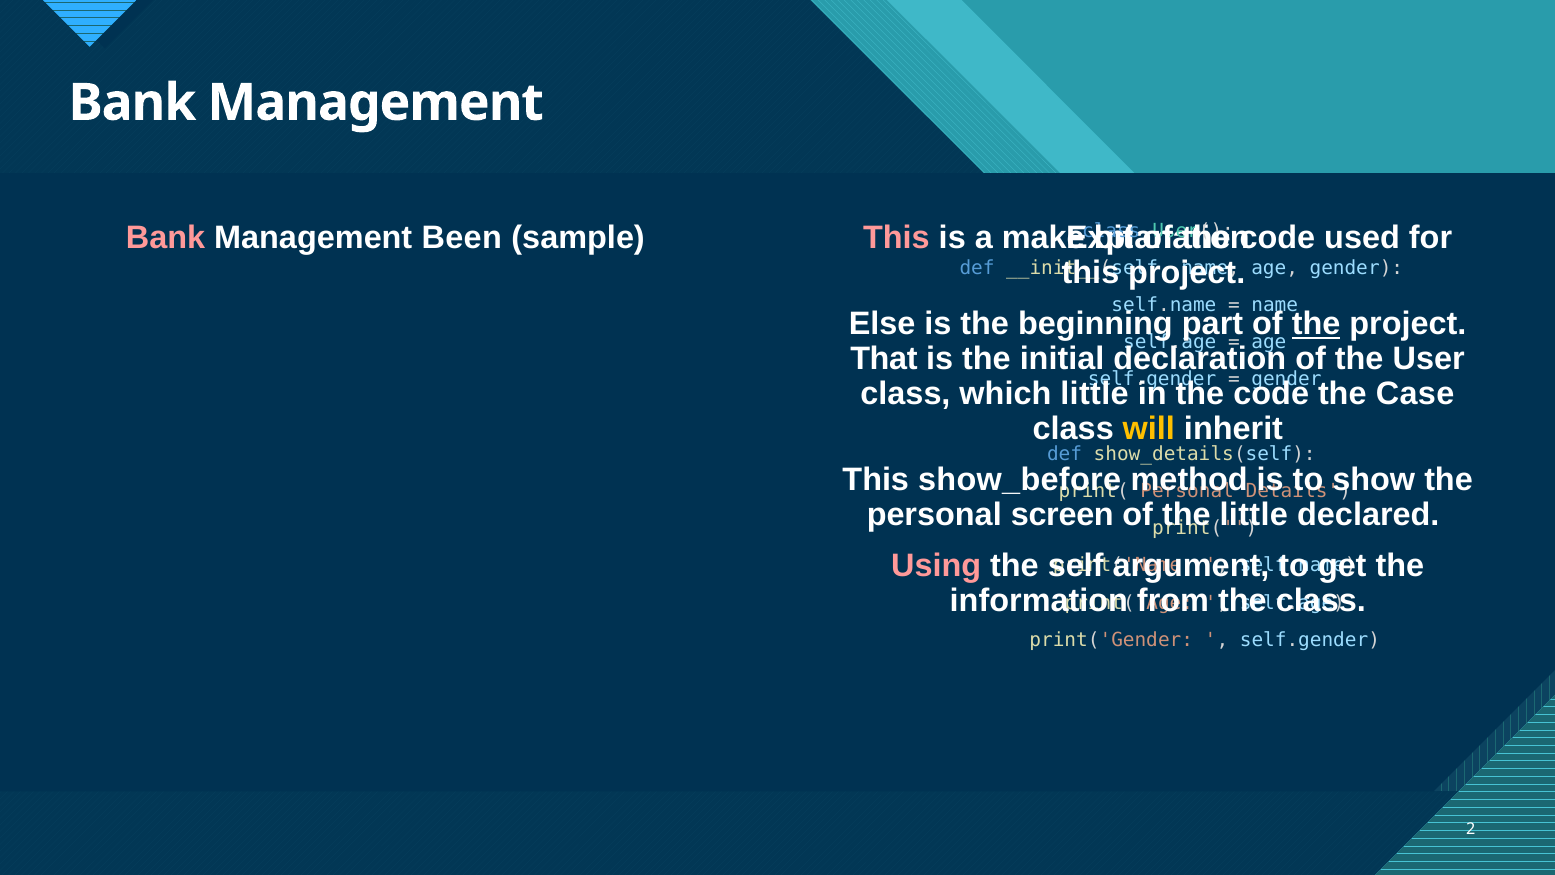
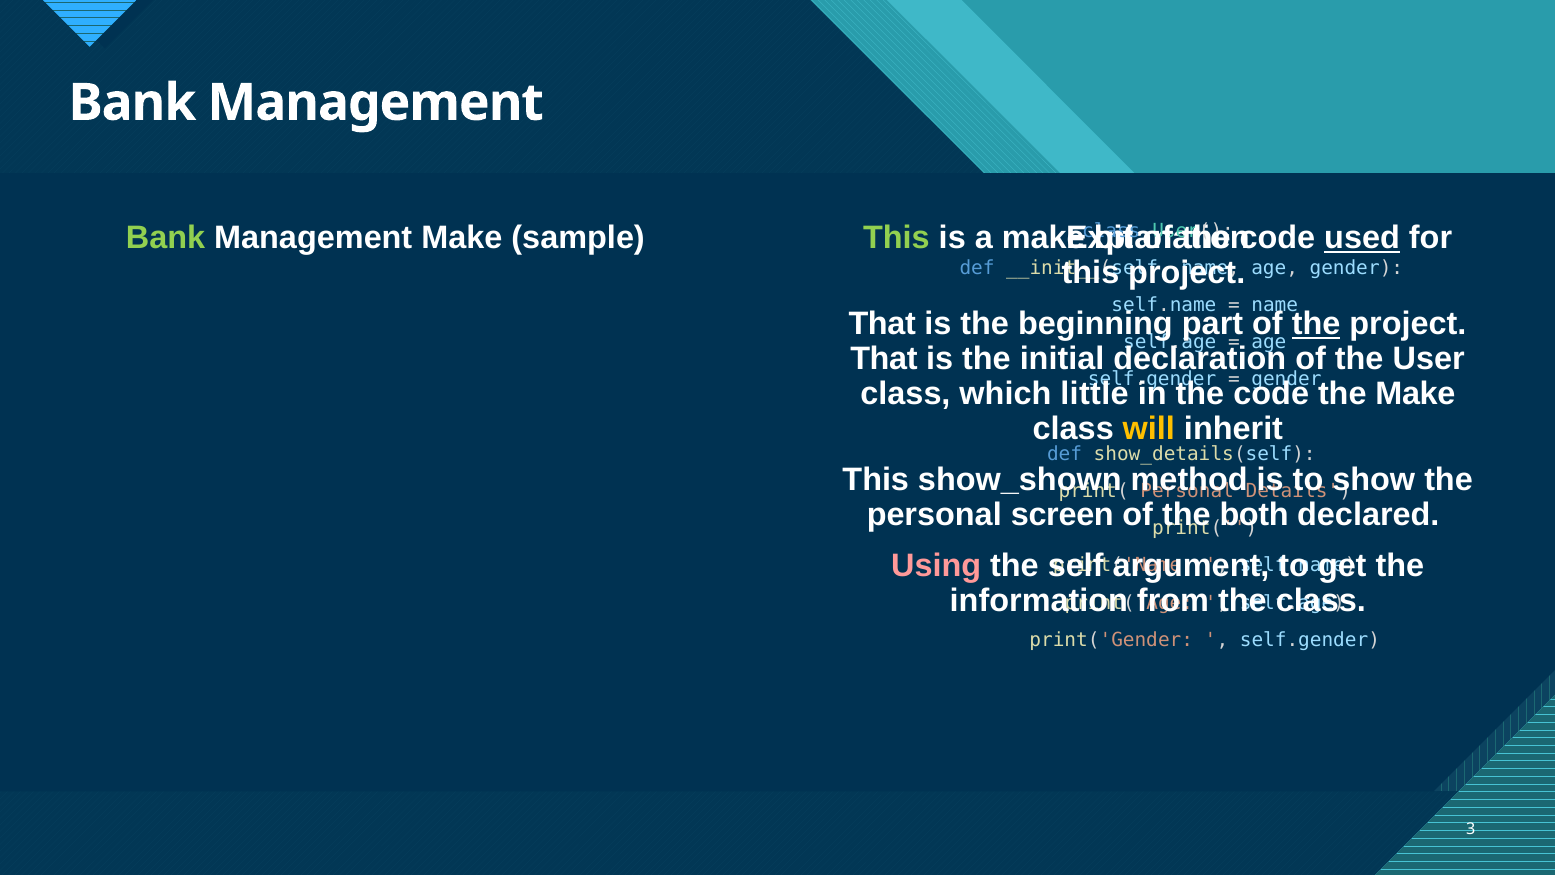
Bank colour: pink -> light green (166, 238)
Management Been: Been -> Make (462, 238)
This colour: pink -> light green (896, 238)
used underline: none -> present (1362, 238)
Else: Else -> That (882, 324)
the Case: Case -> Make (1415, 394)
show_before: show_before -> show_shown (1020, 480)
little: little -> both (1254, 515)
2: 2 -> 3 (1471, 829)
